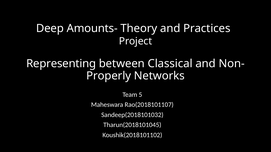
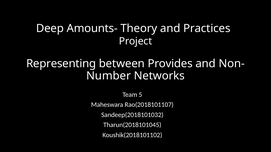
Classical: Classical -> Provides (170, 64)
Properly: Properly -> Number (109, 76)
